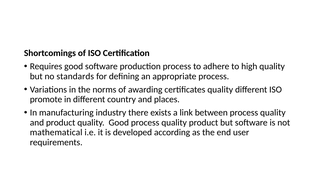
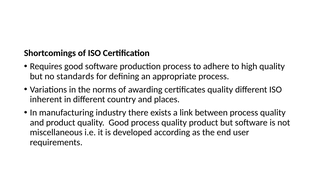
promote: promote -> inherent (46, 100)
mathematical: mathematical -> miscellaneous (56, 133)
